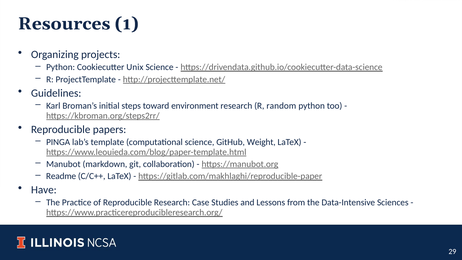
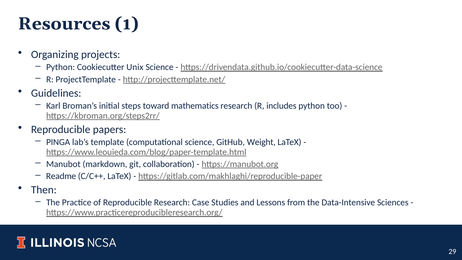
environment: environment -> mathematics (195, 106)
random: random -> includes (281, 106)
Have: Have -> Then (44, 190)
